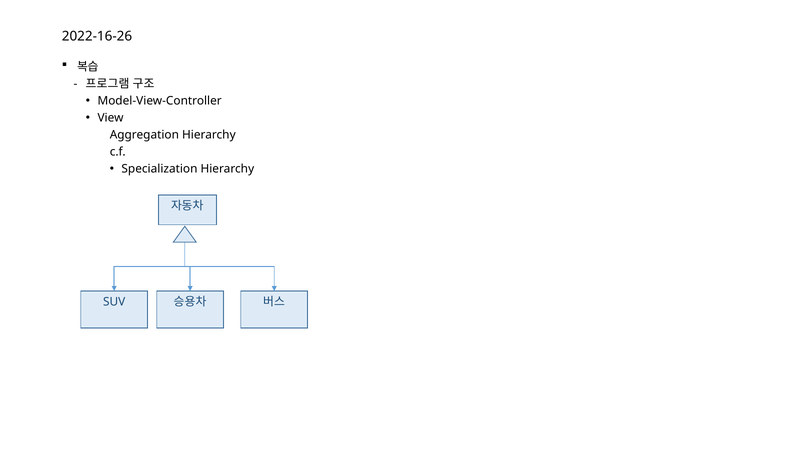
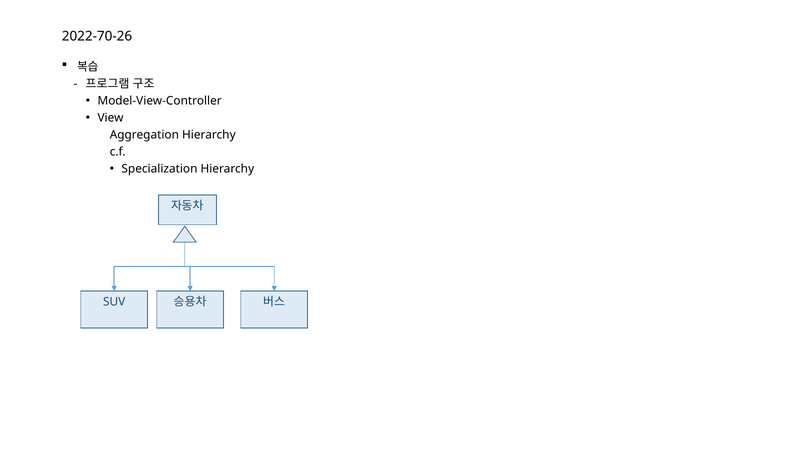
2022-16-26: 2022-16-26 -> 2022-70-26 (97, 36)
